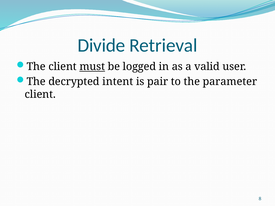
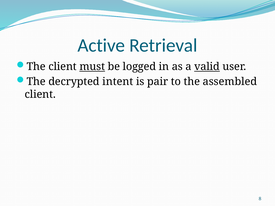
Divide: Divide -> Active (101, 45)
valid underline: none -> present (207, 67)
parameter: parameter -> assembled (230, 82)
